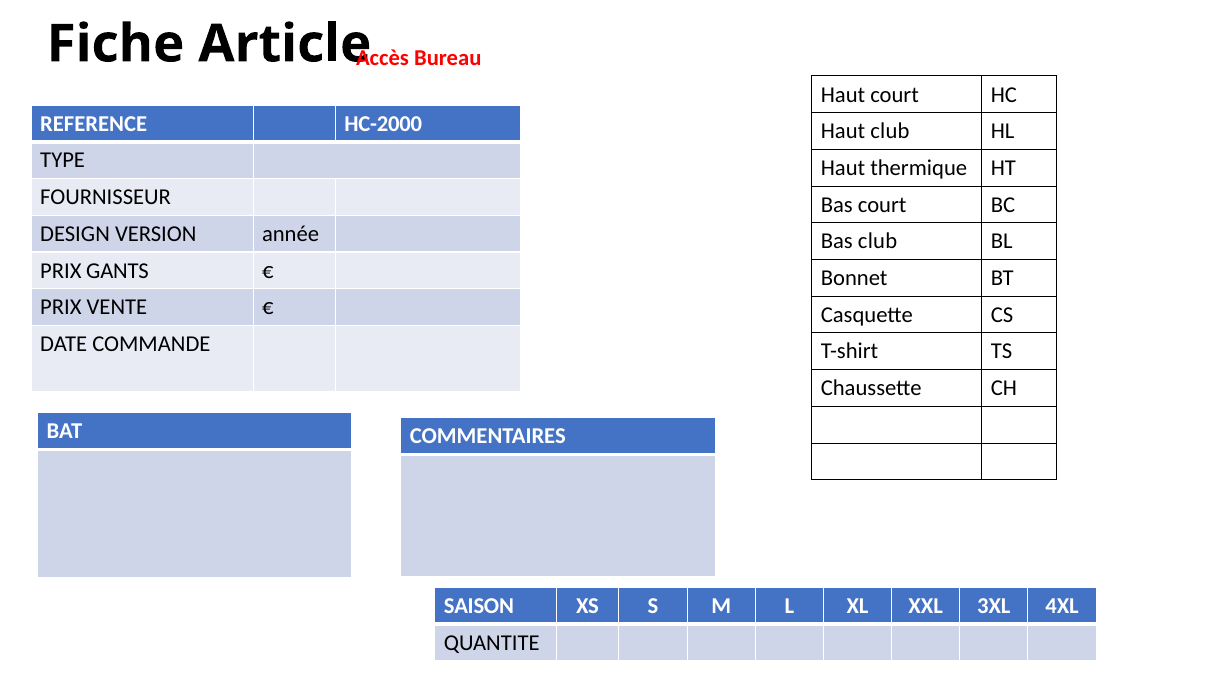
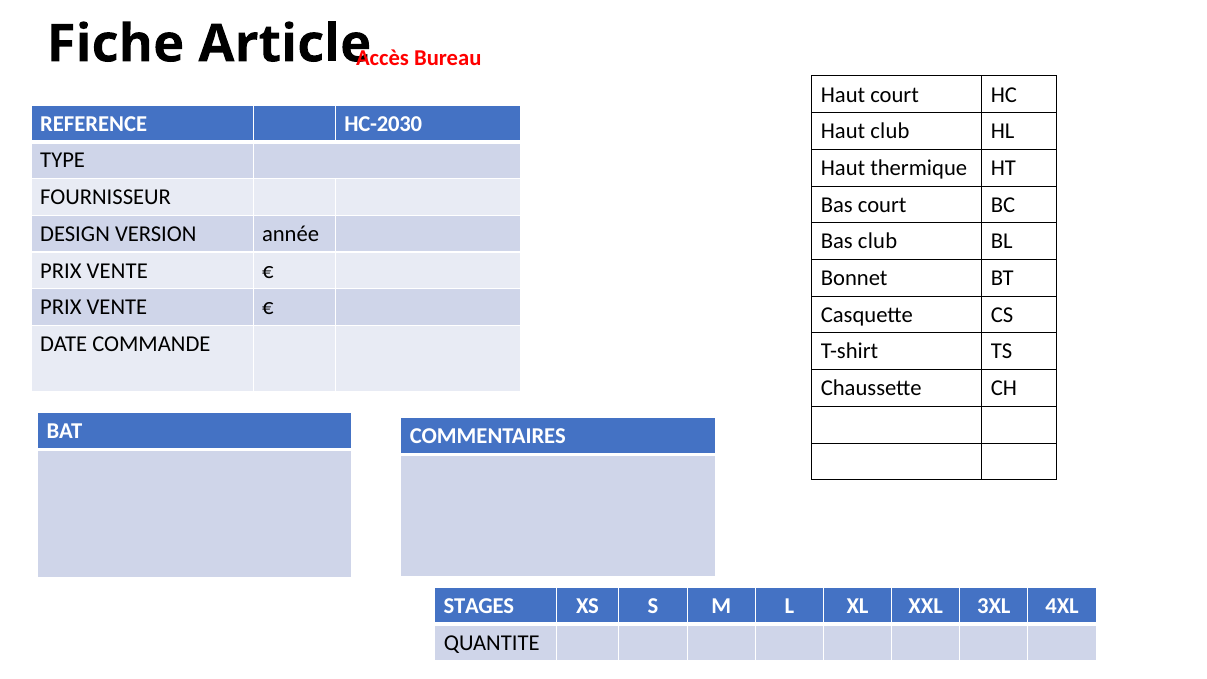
HC-2000: HC-2000 -> HC-2030 (383, 124)
GANTS: GANTS -> VENTE (117, 271)
SAISON: SAISON -> STAGES (479, 606)
